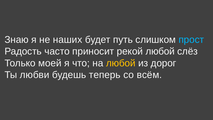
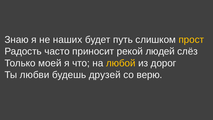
прост colour: light blue -> yellow (191, 40)
рекой любой: любой -> людей (160, 51)
теперь: теперь -> друзей (105, 75)
всём: всём -> верю (149, 75)
